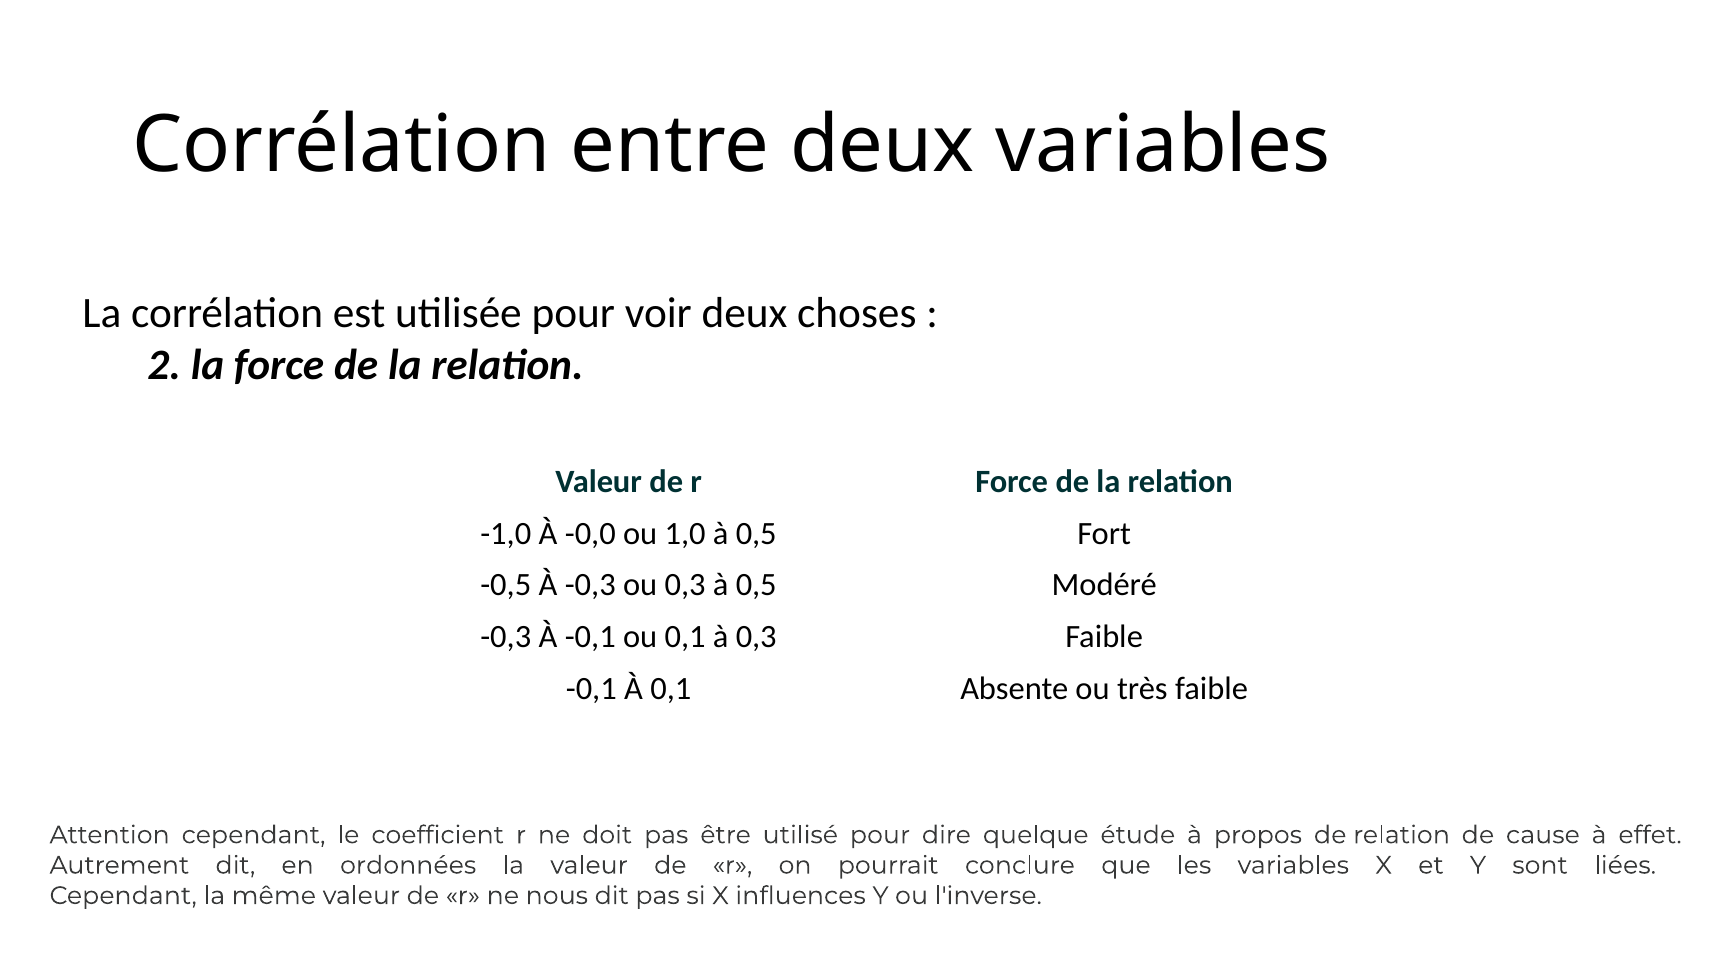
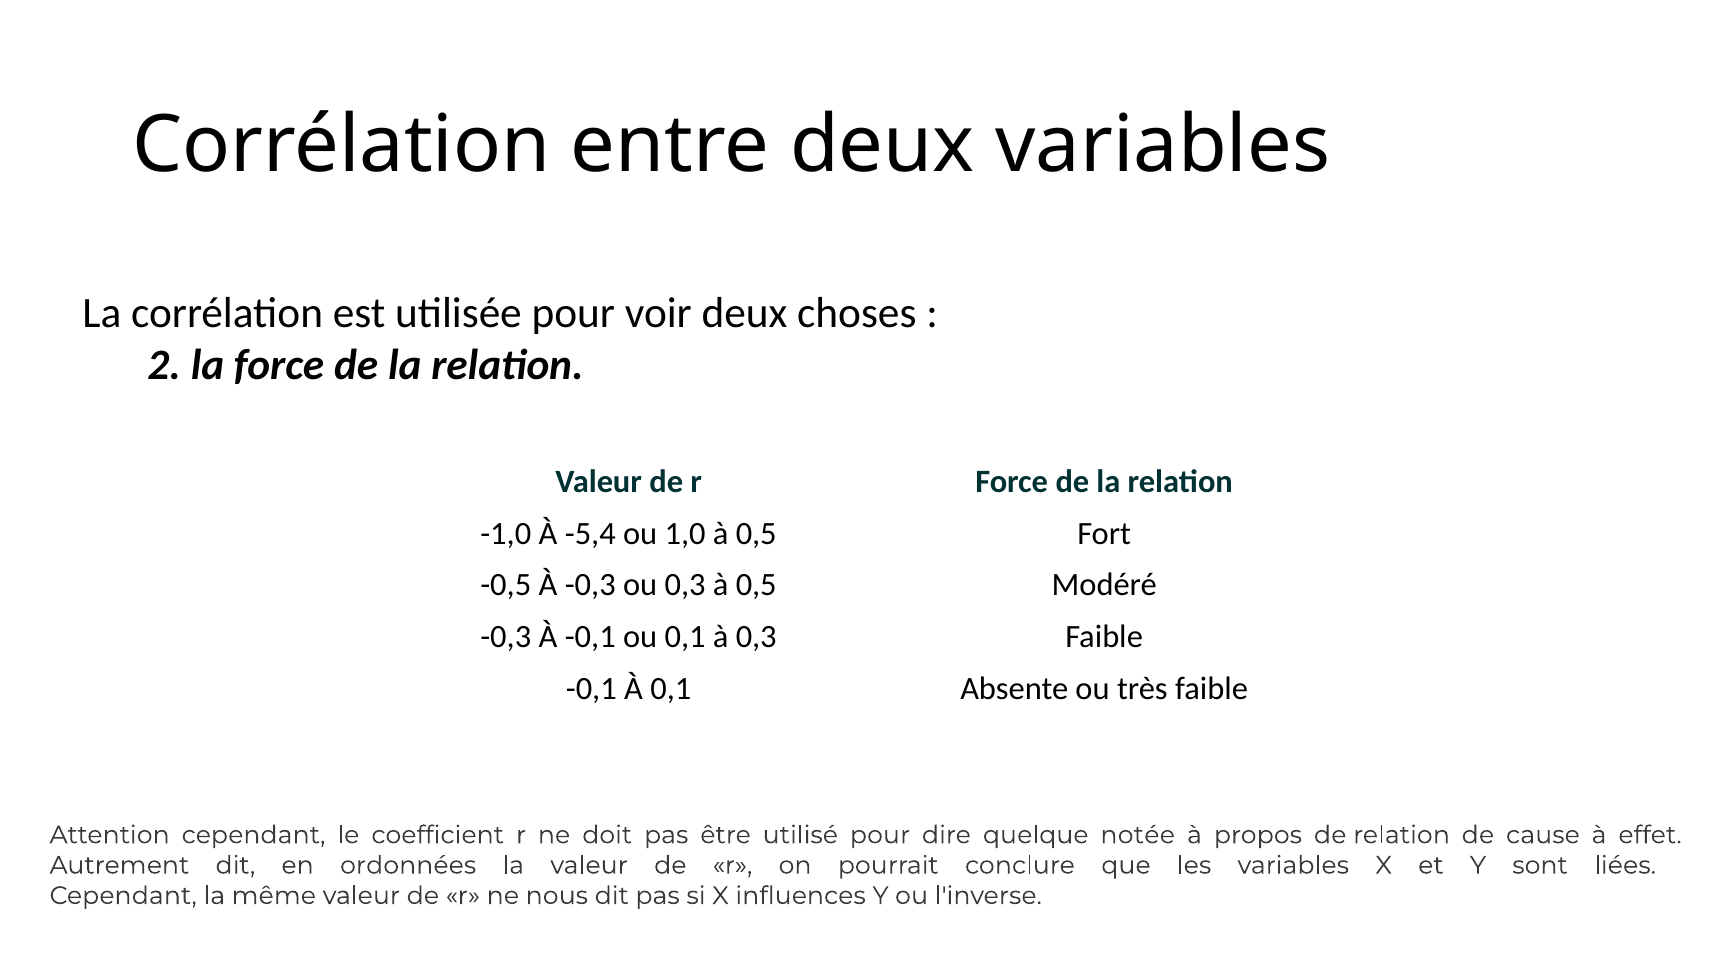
-0,0: -0,0 -> -5,4 (590, 533)
étude: étude -> notée (1138, 835)
